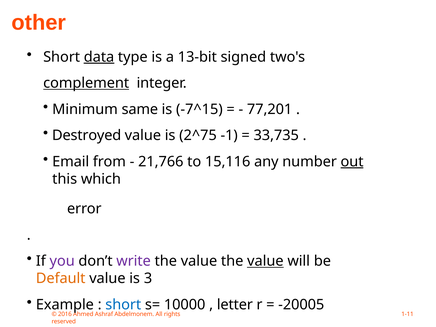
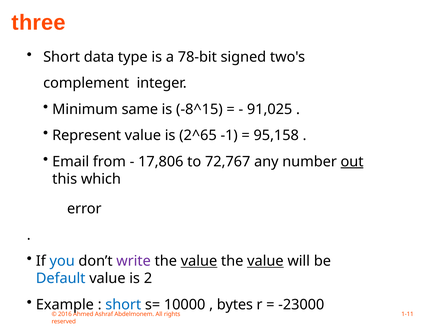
other: other -> three (39, 23)
data underline: present -> none (99, 57)
13-bit: 13-bit -> 78-bit (197, 57)
complement underline: present -> none (86, 83)
-7^15: -7^15 -> -8^15 (199, 109)
77,201: 77,201 -> 91,025 (270, 109)
Destroyed: Destroyed -> Represent (87, 135)
2^75: 2^75 -> 2^65 (198, 135)
33,735: 33,735 -> 95,158 (276, 135)
21,766: 21,766 -> 17,806 (161, 162)
15,116: 15,116 -> 72,767 (228, 162)
you colour: purple -> blue (62, 261)
value underline: none -> present (199, 261)
Default colour: orange -> blue (61, 278)
3: 3 -> 2 (148, 278)
letter: letter -> bytes (235, 305)
-20005: -20005 -> -23000 (301, 305)
